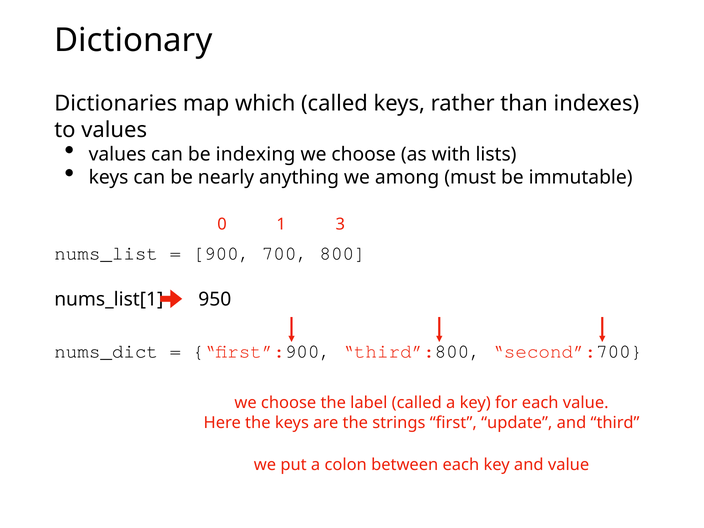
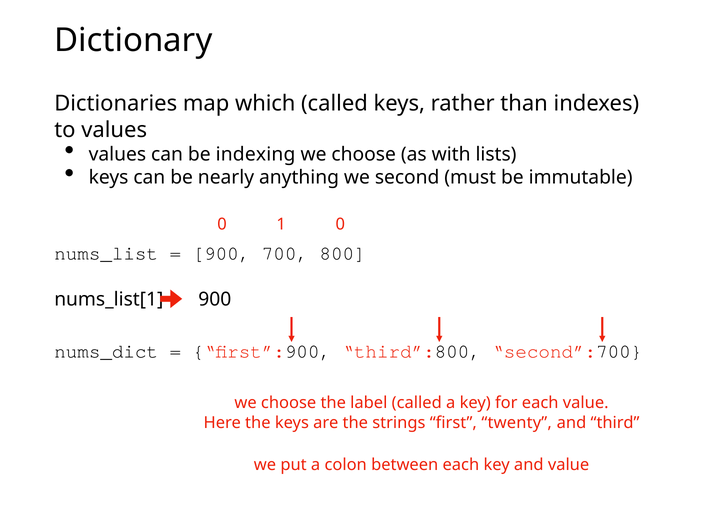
among: among -> second (407, 178)
1 3: 3 -> 0 (340, 224)
nums_list[1 950: 950 -> 900 (215, 300)
update: update -> twenty (517, 423)
